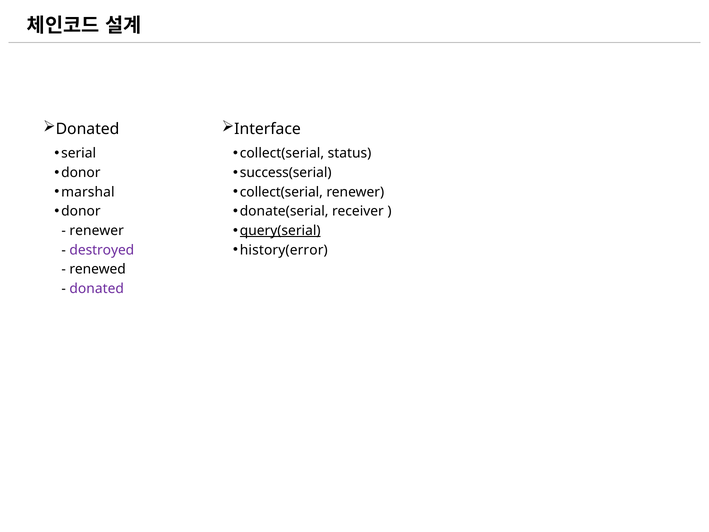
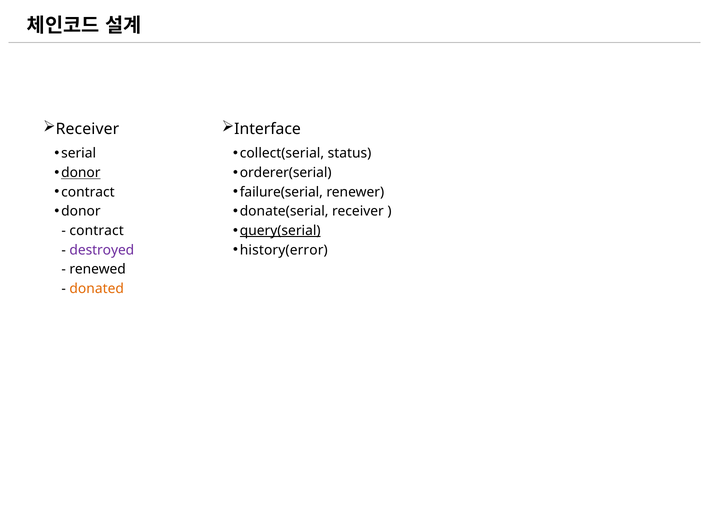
Donated: Donated -> Receiver (87, 129)
donor underline: none -> present (81, 173)
success(serial: success(serial -> orderer(serial (286, 173)
marshal: marshal -> contract (88, 192)
collect(serial: collect(serial -> failure(serial (281, 192)
renewer: renewer -> contract (97, 231)
donated colour: purple -> orange (97, 289)
